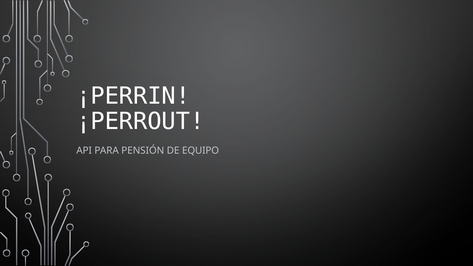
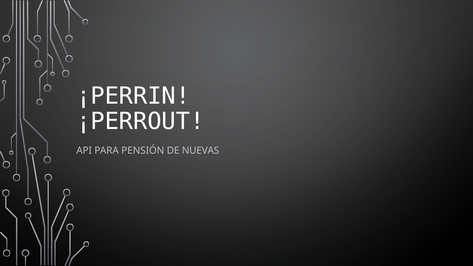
EQUIPO: EQUIPO -> NUEVAS (201, 150)
